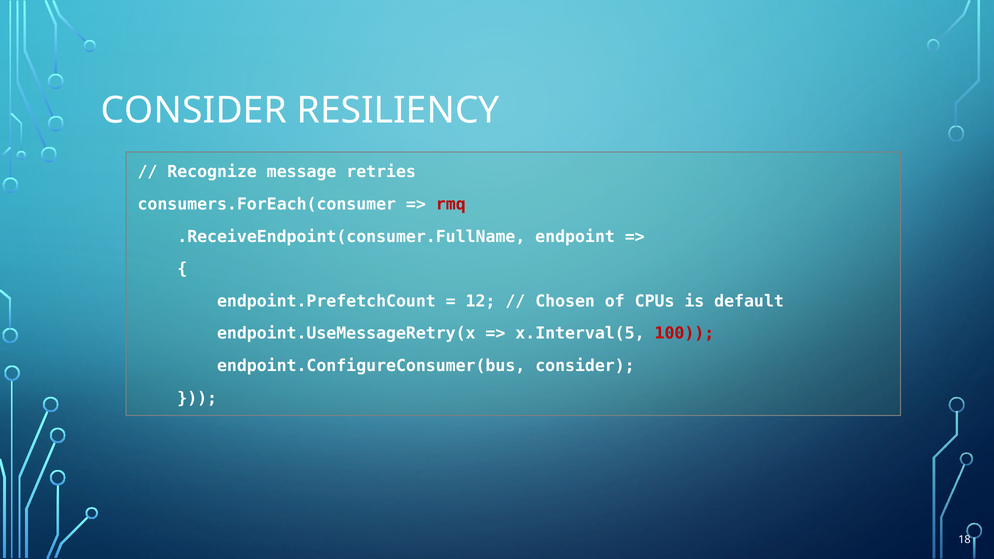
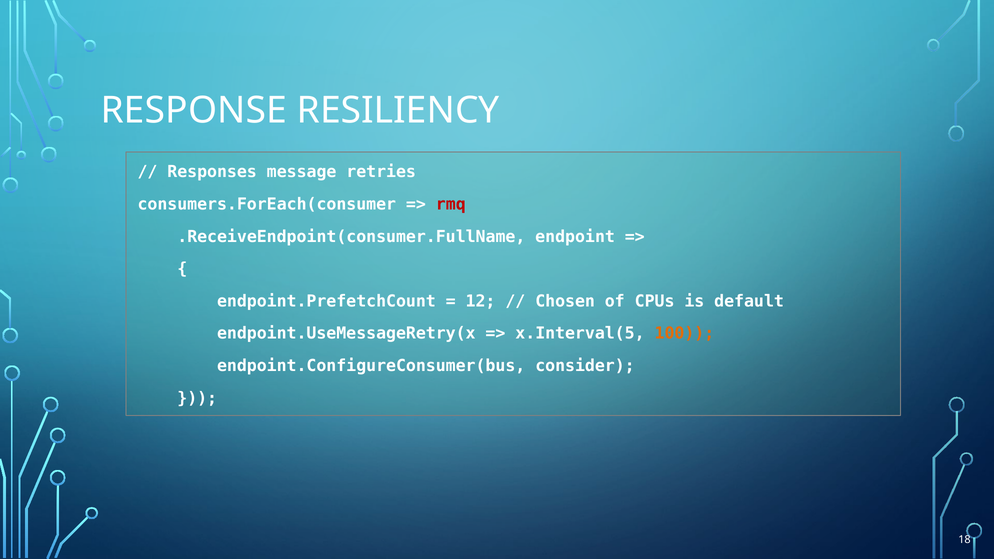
CONSIDER: CONSIDER -> RESPONSE (194, 110)
Recognize: Recognize -> Responses (212, 172)
100 colour: red -> orange (684, 334)
